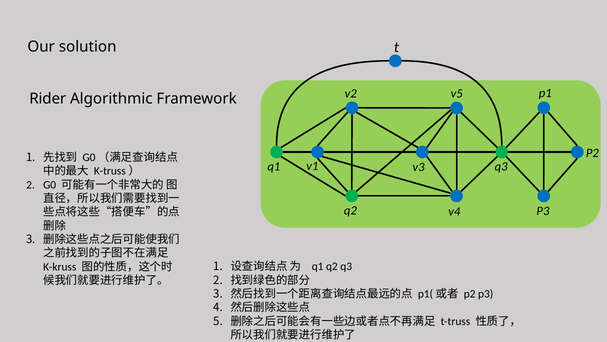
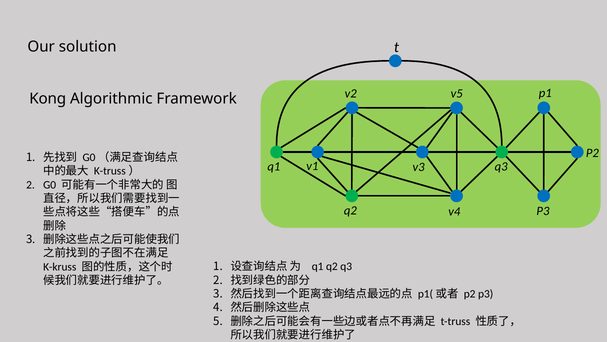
Rider: Rider -> Kong (48, 98)
